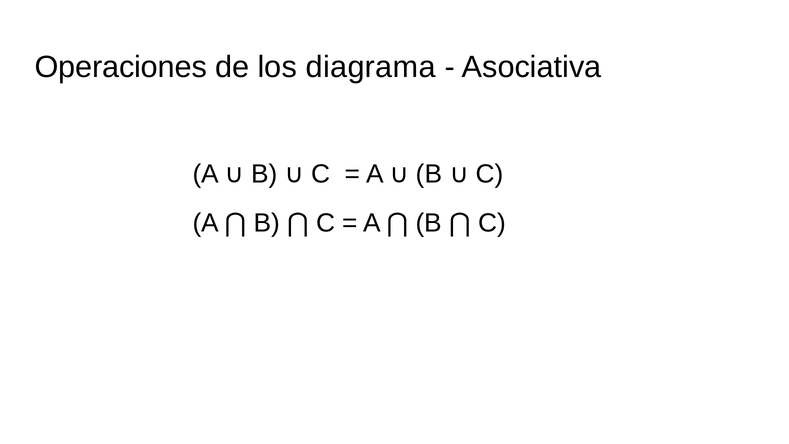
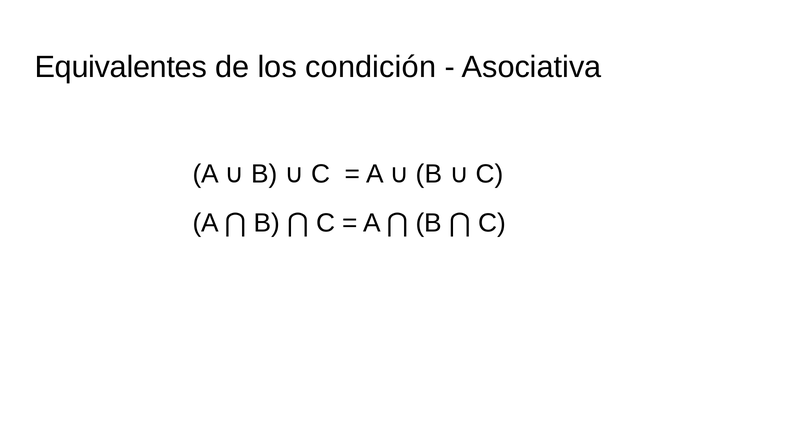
Operaciones: Operaciones -> Equivalentes (121, 67)
diagrama: diagrama -> condición (371, 67)
